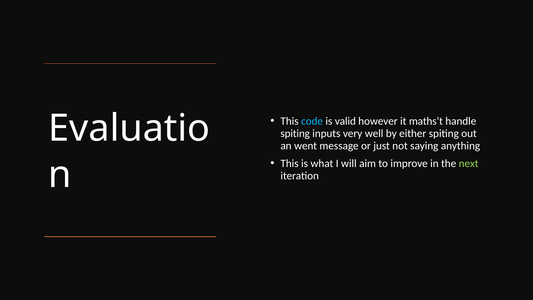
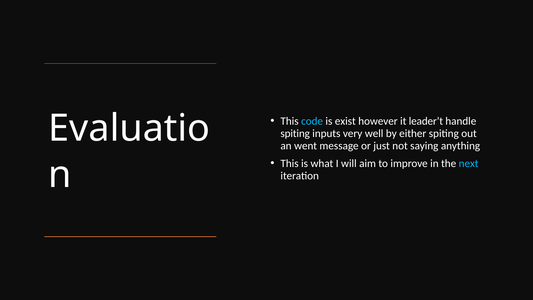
valid: valid -> exist (345, 121)
maths’t: maths’t -> leader’t (426, 121)
next colour: light green -> light blue (469, 163)
